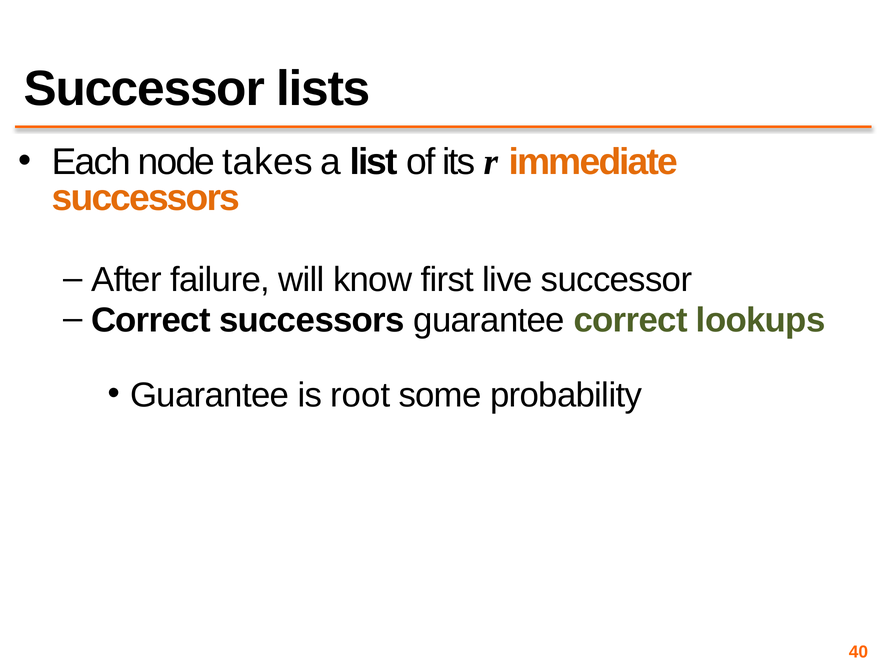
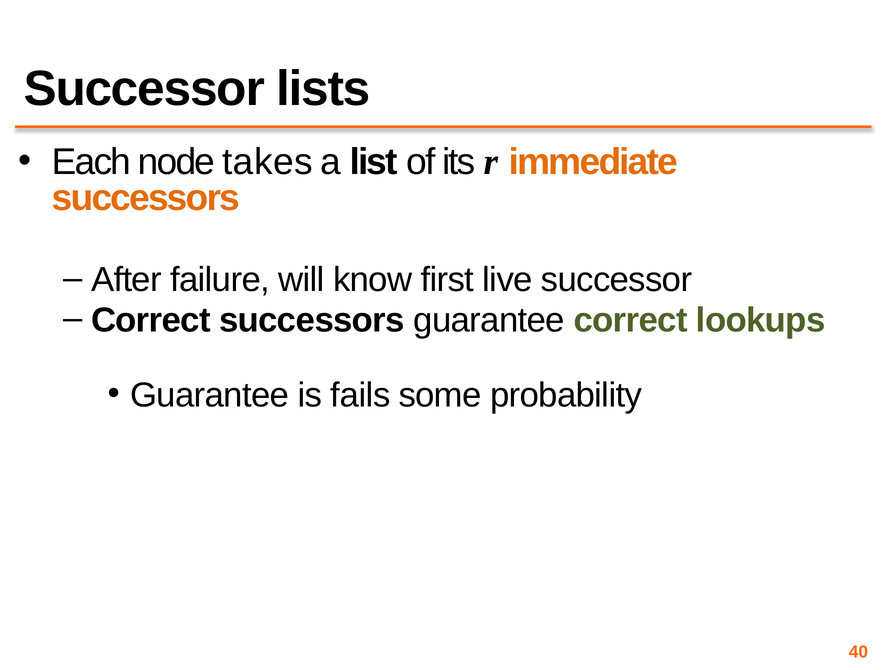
root: root -> fails (360, 395)
